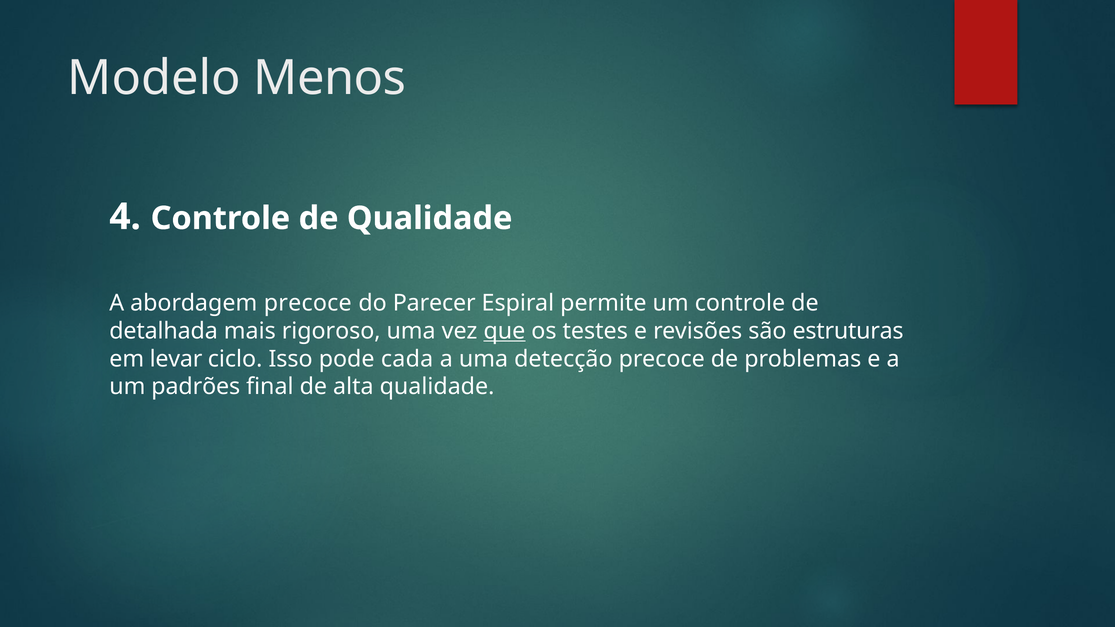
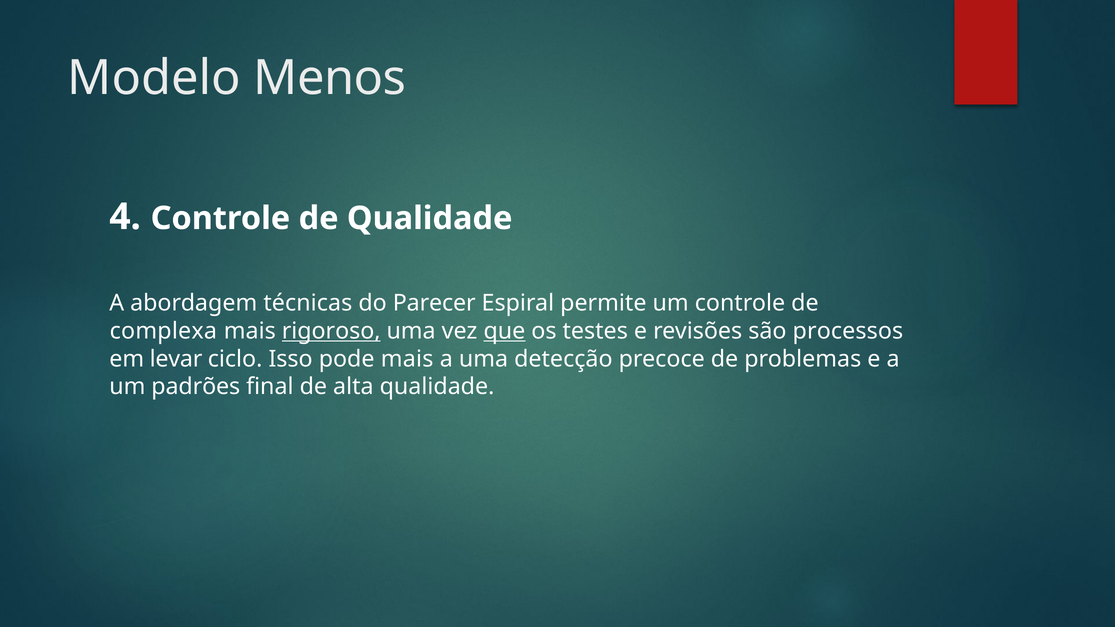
abordagem precoce: precoce -> técnicas (308, 303)
detalhada: detalhada -> complexa (163, 331)
rigoroso underline: none -> present (331, 331)
estruturas: estruturas -> processos (848, 331)
pode cada: cada -> mais (407, 359)
